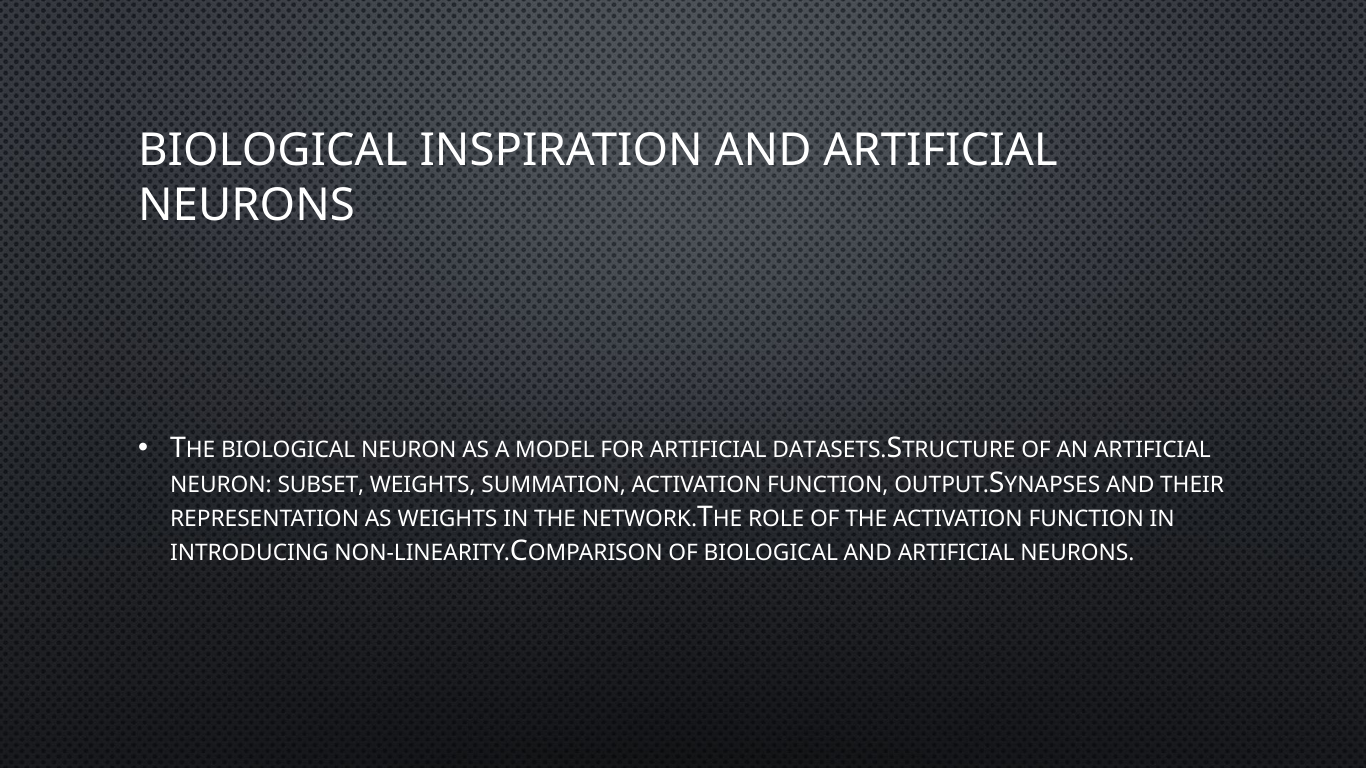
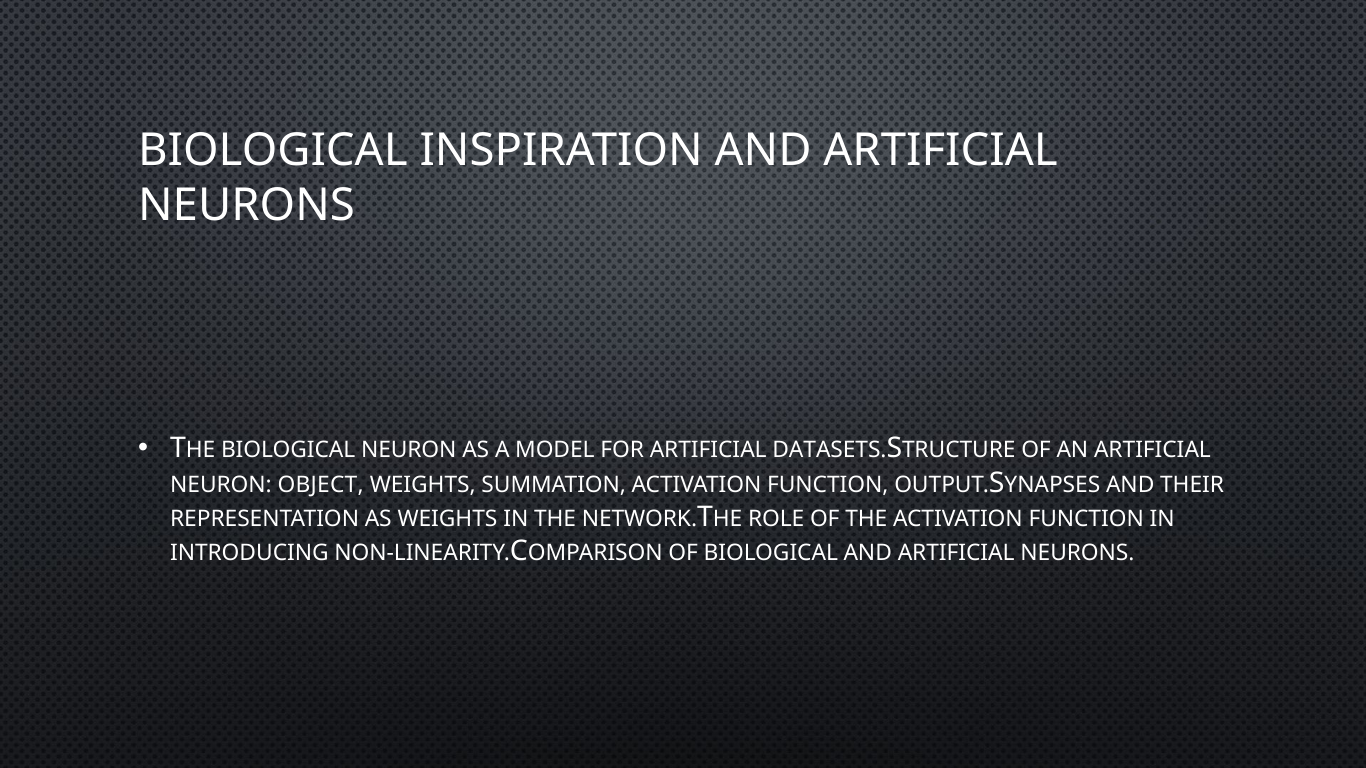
SUBSET: SUBSET -> OBJECT (321, 485)
